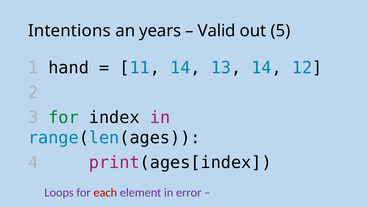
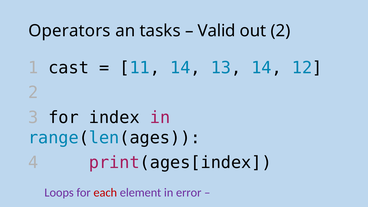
Intentions: Intentions -> Operators (69, 31)
years: years -> tasks (160, 31)
out 5: 5 -> 2 (281, 31)
hand: hand -> cast (69, 68)
for colour: green -> black (64, 118)
